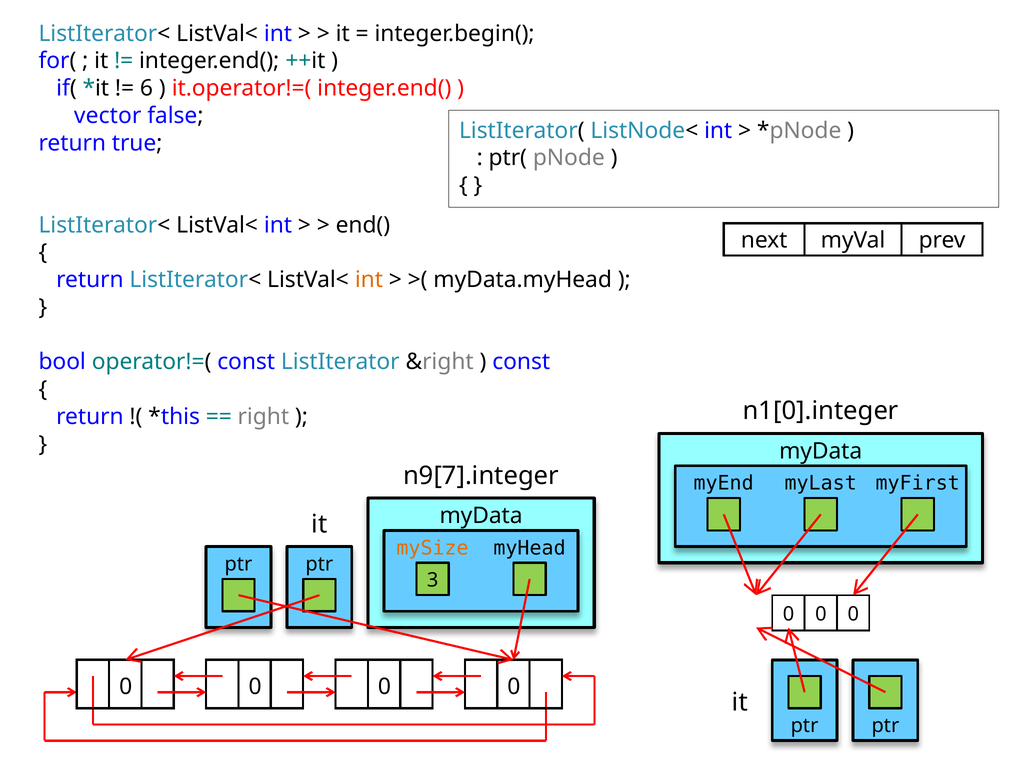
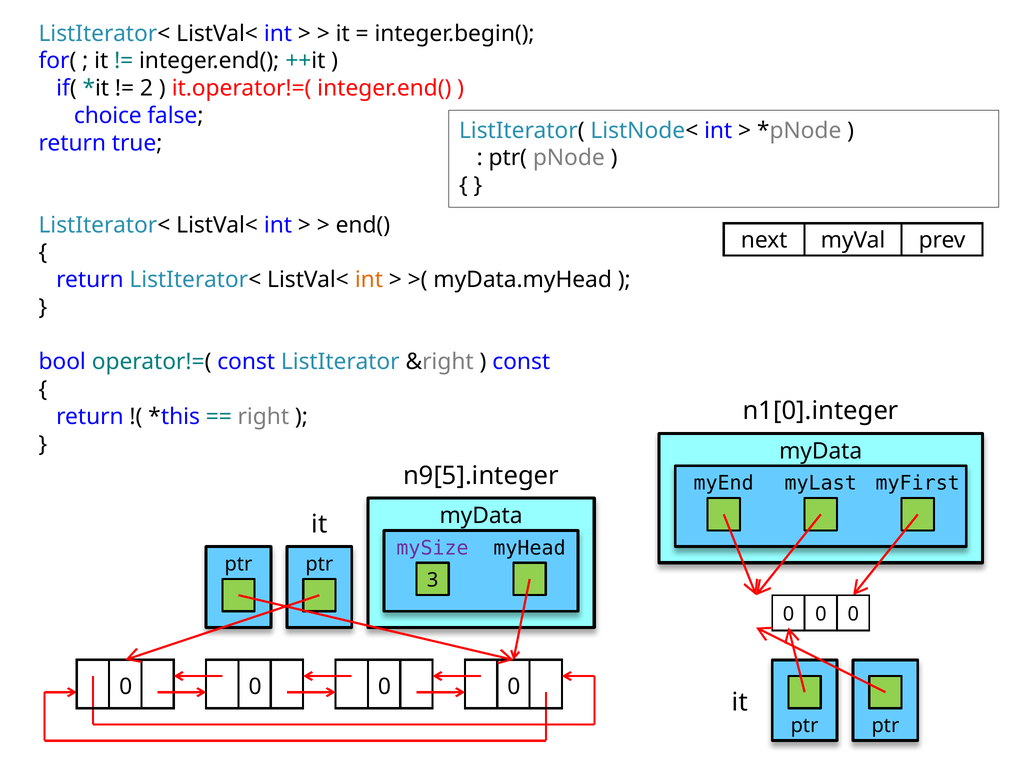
6: 6 -> 2 (147, 88)
vector: vector -> choice (108, 116)
n9[7].integer: n9[7].integer -> n9[5].integer (481, 476)
mySize colour: orange -> purple (433, 548)
